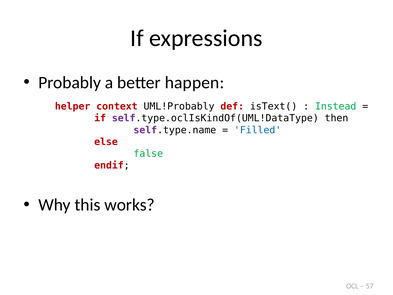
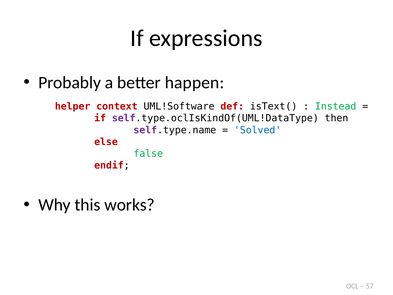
UML!Probably: UML!Probably -> UML!Software (179, 106)
Filled: Filled -> Solved (258, 130)
